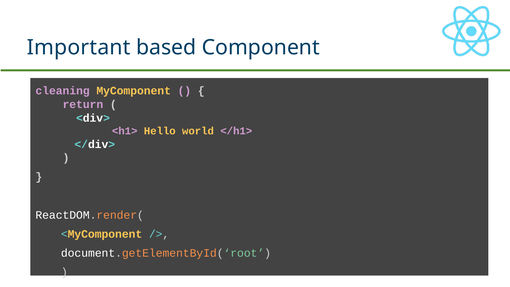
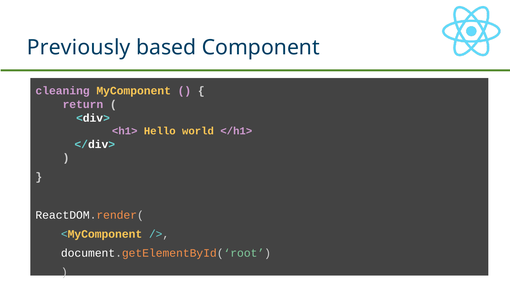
Important: Important -> Previously (79, 47)
